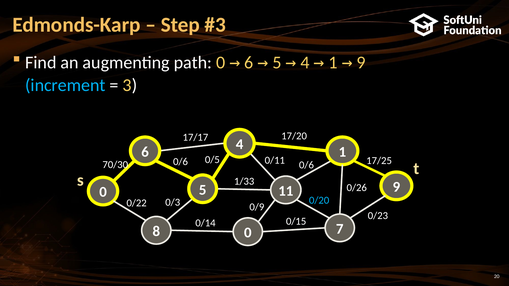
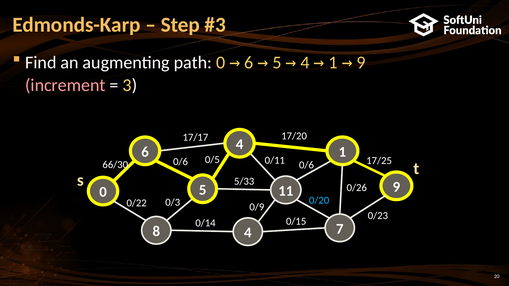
increment colour: light blue -> pink (65, 85)
70/30: 70/30 -> 66/30 (115, 165)
1/33: 1/33 -> 5/33 (244, 182)
8 0: 0 -> 4 (248, 233)
